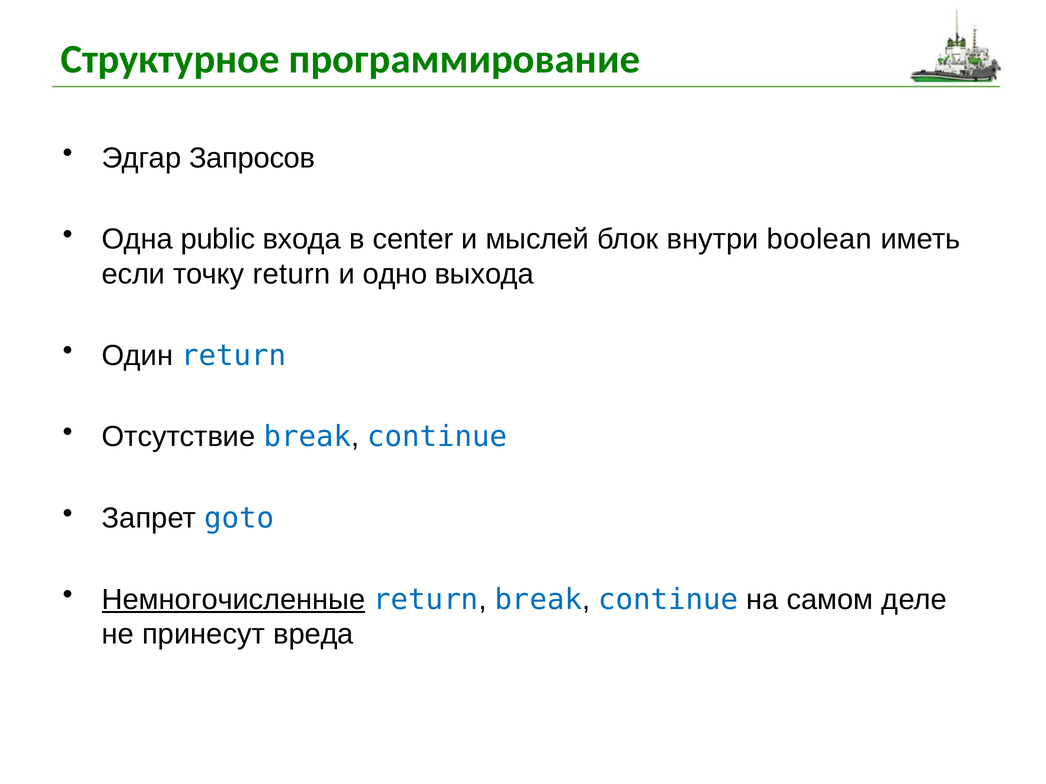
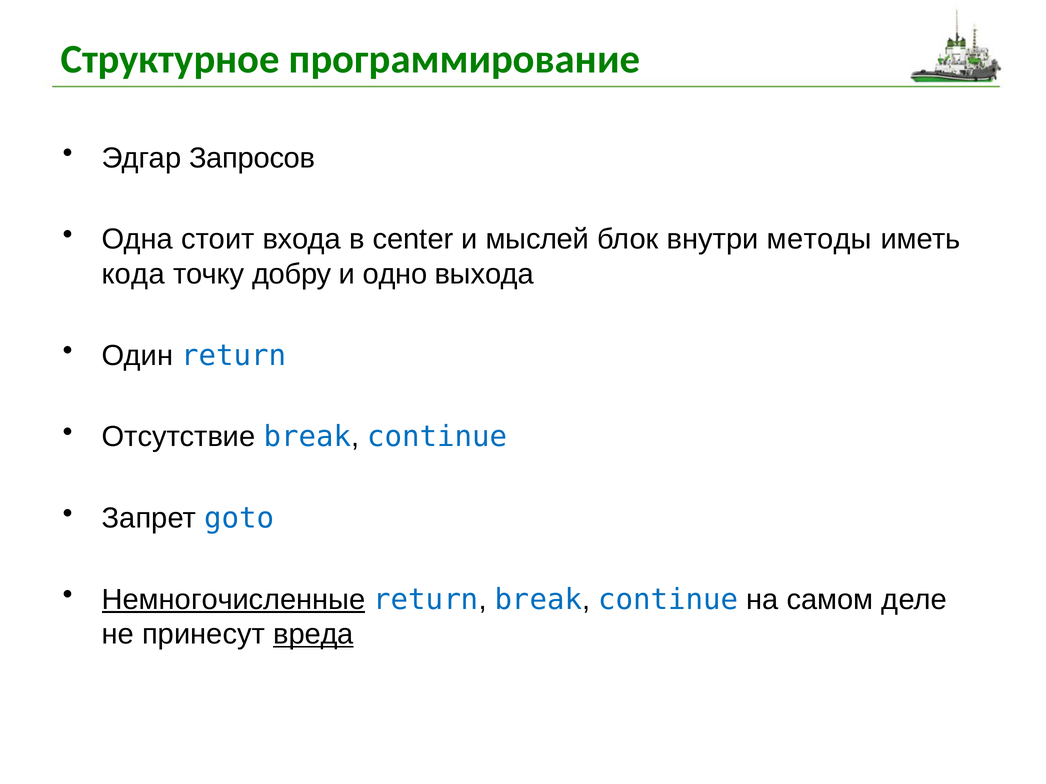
public: public -> стоит (218, 239)
boolean: boolean -> методы (819, 239)
если: если -> кода (133, 274)
точку return: return -> добру (292, 274)
вреда underline: none -> present (313, 635)
